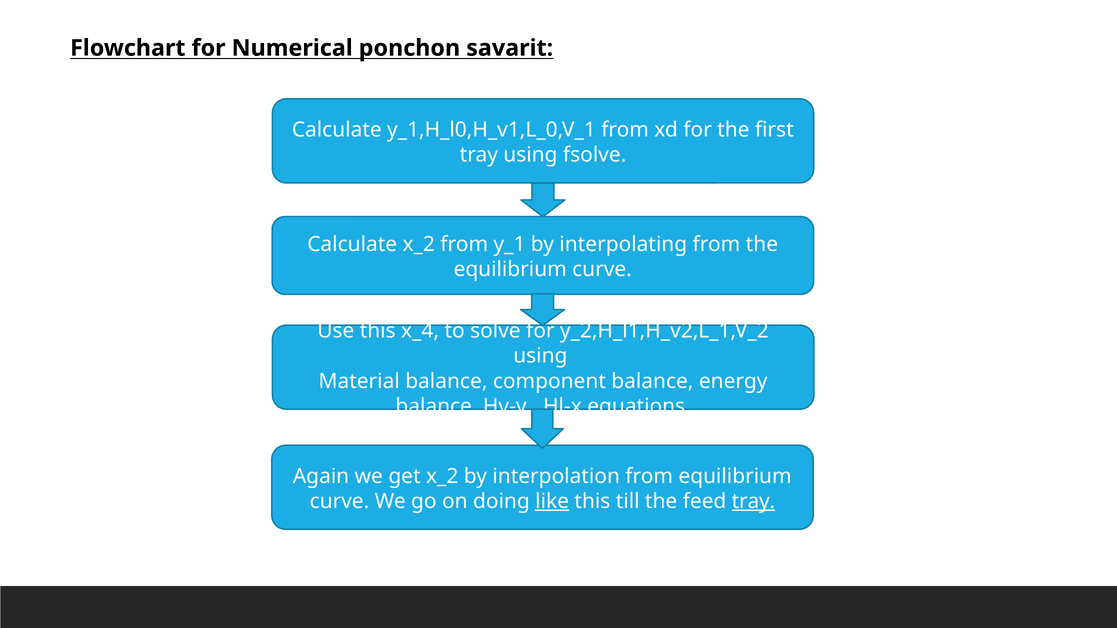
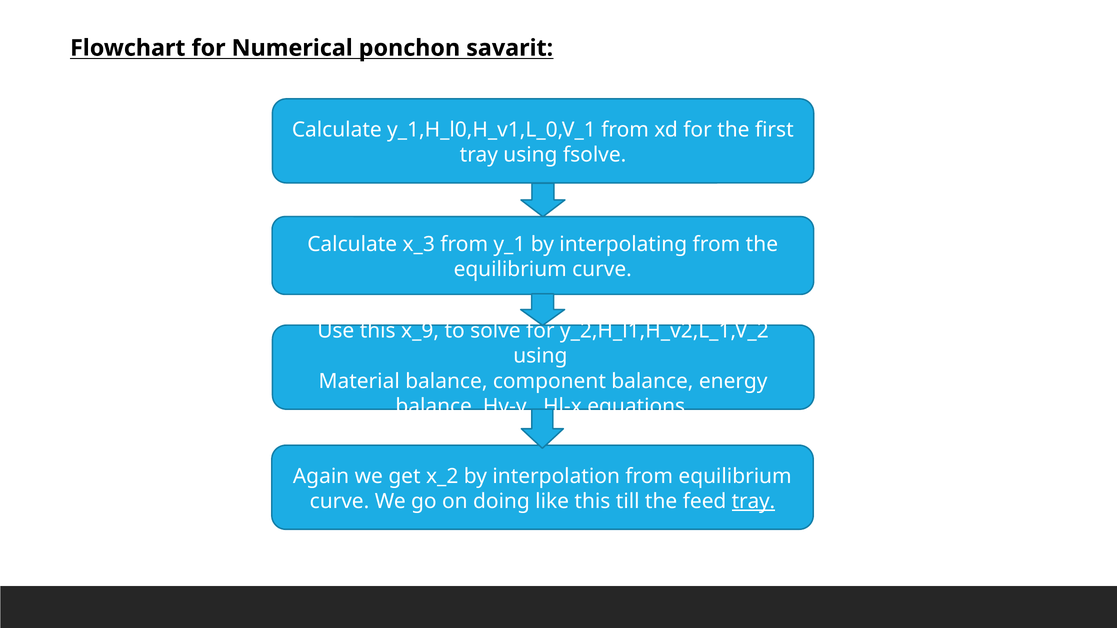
Calculate x_2: x_2 -> x_3 (419, 244)
x_4: x_4 -> x_9 (420, 331)
like underline: present -> none (552, 502)
